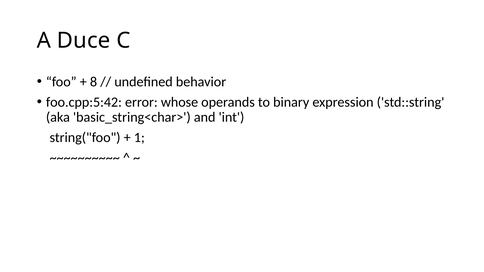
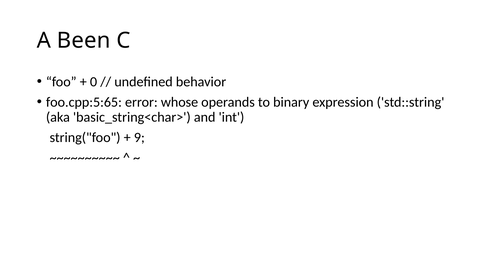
Duce: Duce -> Been (84, 41)
8: 8 -> 0 (94, 82)
foo.cpp:5:42: foo.cpp:5:42 -> foo.cpp:5:65 (84, 102)
1: 1 -> 9 (139, 138)
